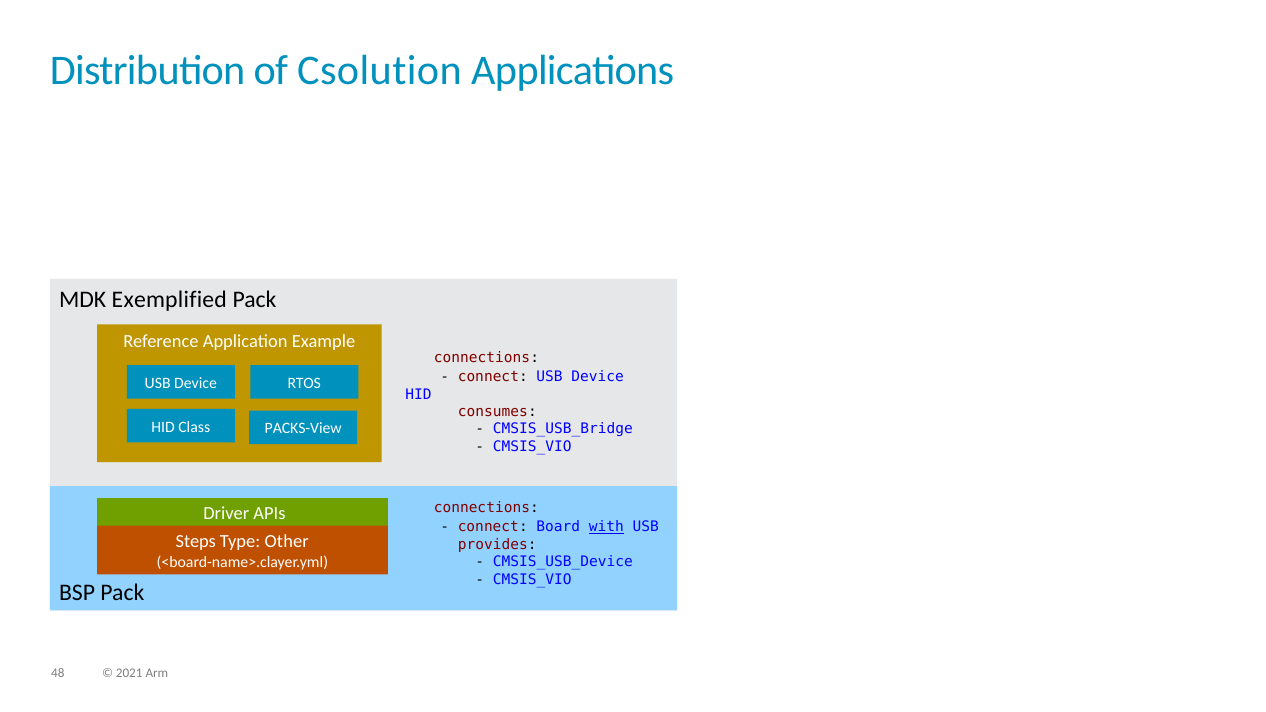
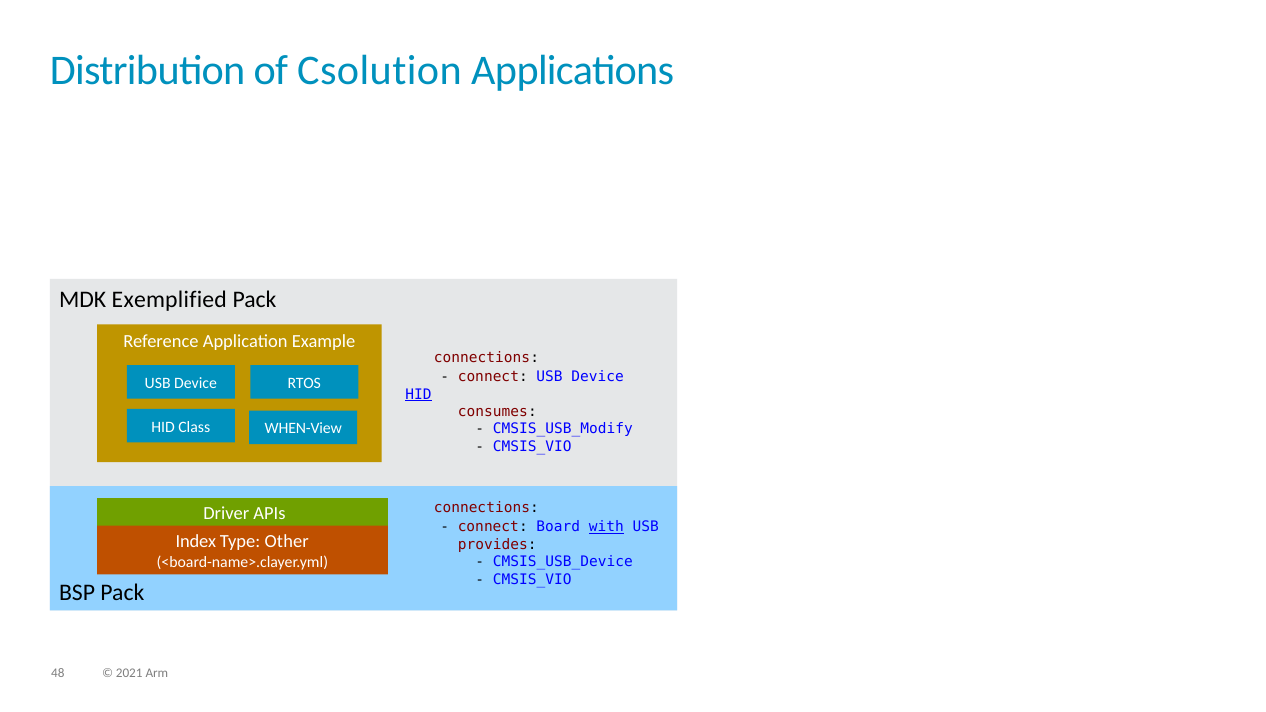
HID underline: none -> present (418, 394)
PACKS-View: PACKS-View -> WHEN-View (303, 428)
CMSIS_USB_Bridge: CMSIS_USB_Bridge -> CMSIS_USB_Modify (563, 429)
Steps: Steps -> Index (196, 542)
